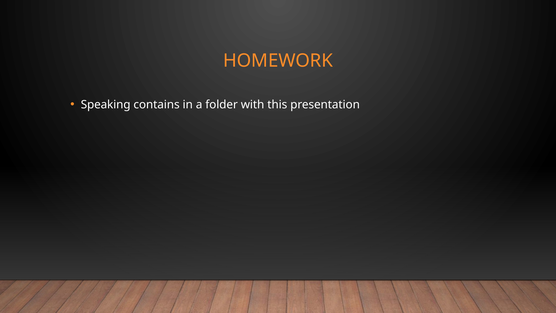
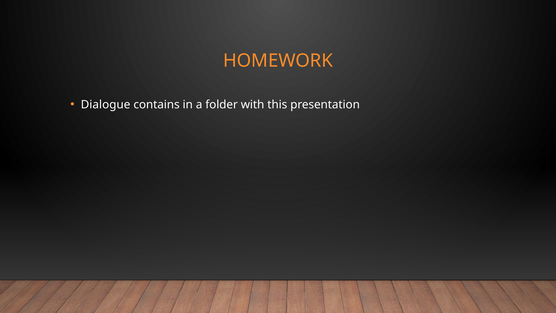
Speaking: Speaking -> Dialogue (106, 105)
